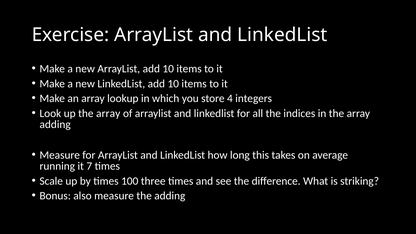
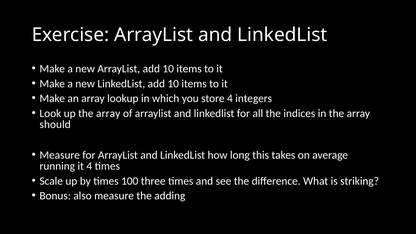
adding: adding -> should (55, 124)
it 7: 7 -> 4 (89, 166)
